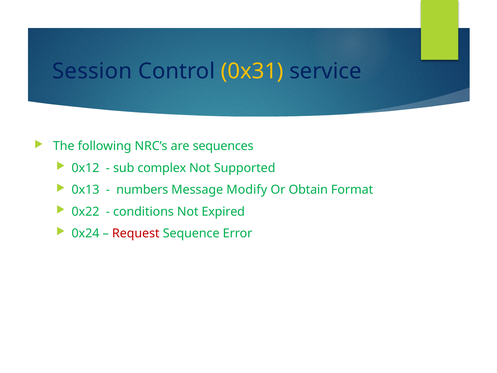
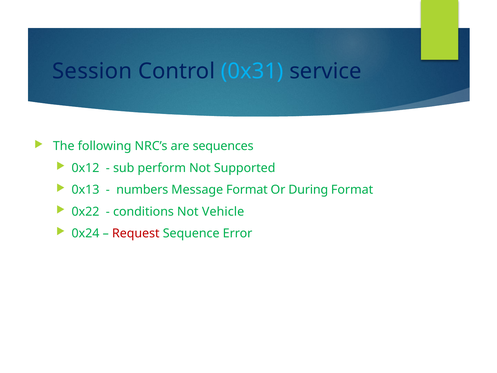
0x31 colour: yellow -> light blue (252, 71)
complex: complex -> perform (162, 168)
Message Modify: Modify -> Format (247, 190)
Obtain: Obtain -> During (308, 190)
Expired: Expired -> Vehicle (223, 212)
